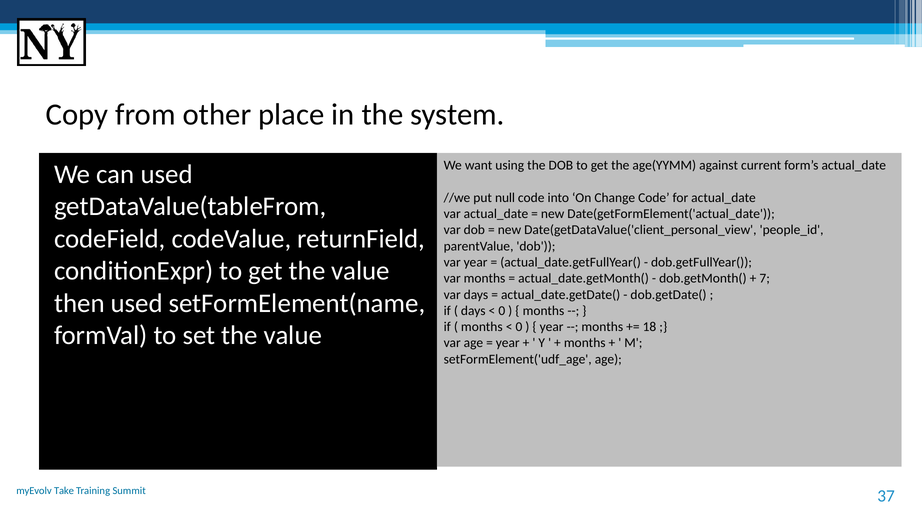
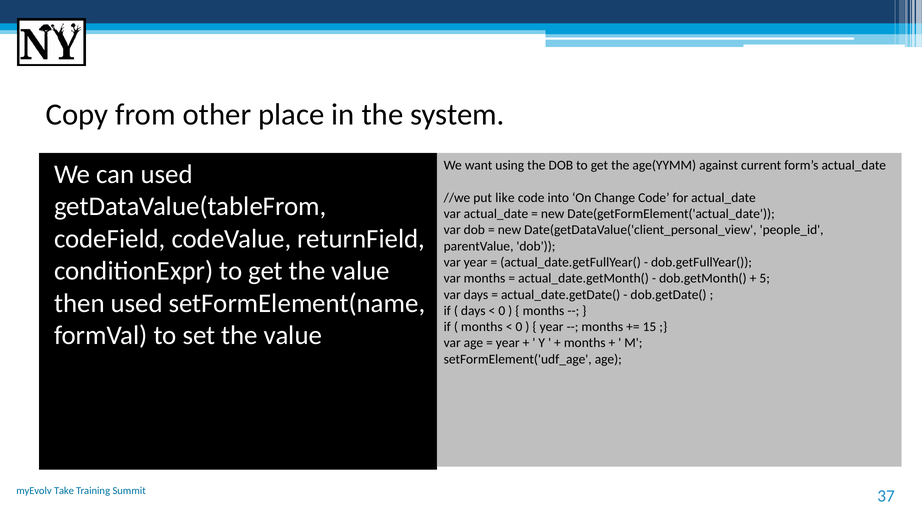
null: null -> like (505, 198)
7: 7 -> 5 (765, 278)
18: 18 -> 15 (649, 327)
